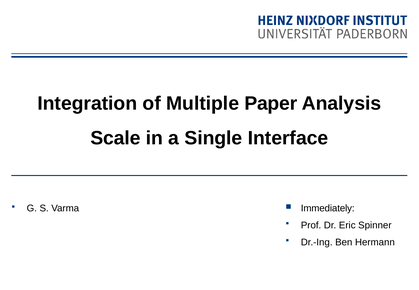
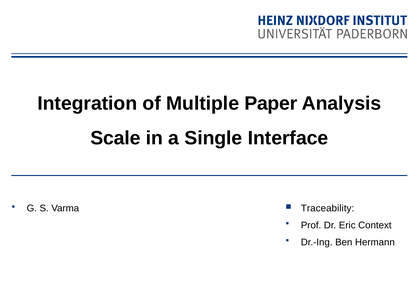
Immediately: Immediately -> Traceability (328, 208)
Spinner: Spinner -> Context (375, 225)
